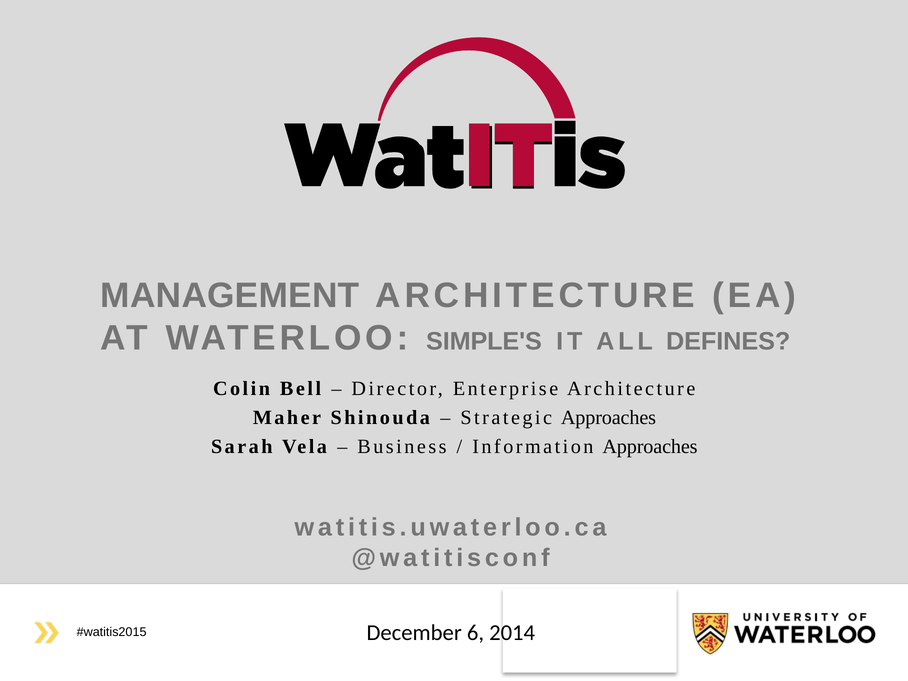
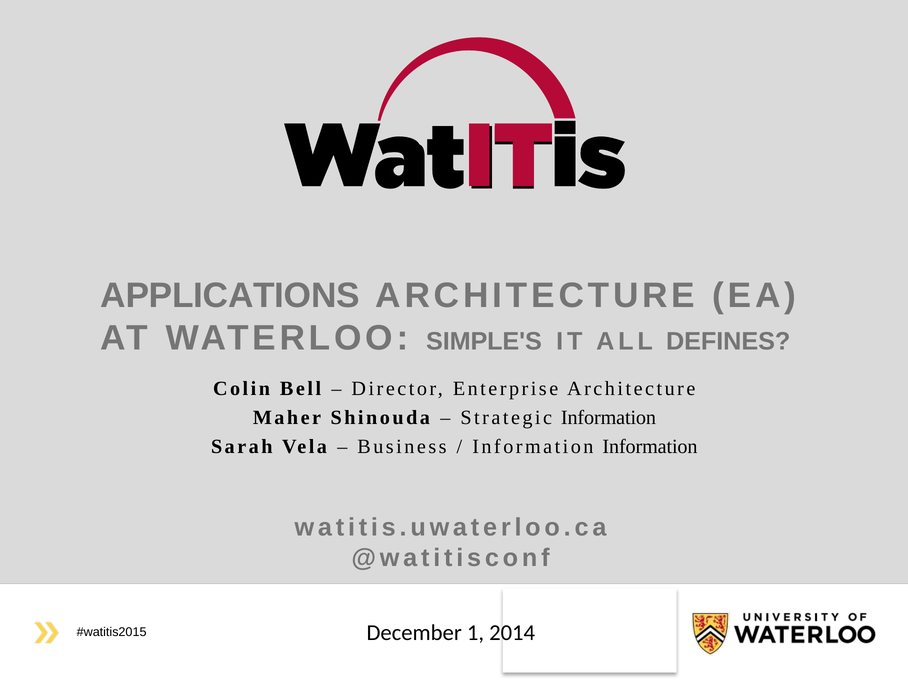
MANAGEMENT: MANAGEMENT -> APPLICATIONS (230, 296)
Strategic Approaches: Approaches -> Information (608, 417)
Information Approaches: Approaches -> Information (650, 446)
6: 6 -> 1 (476, 633)
